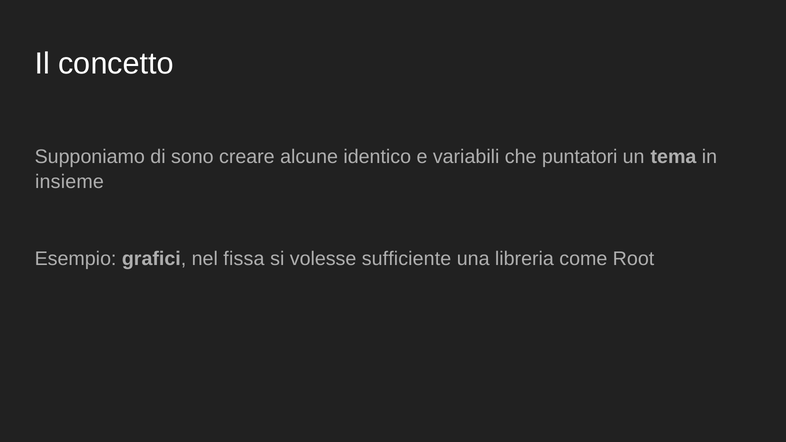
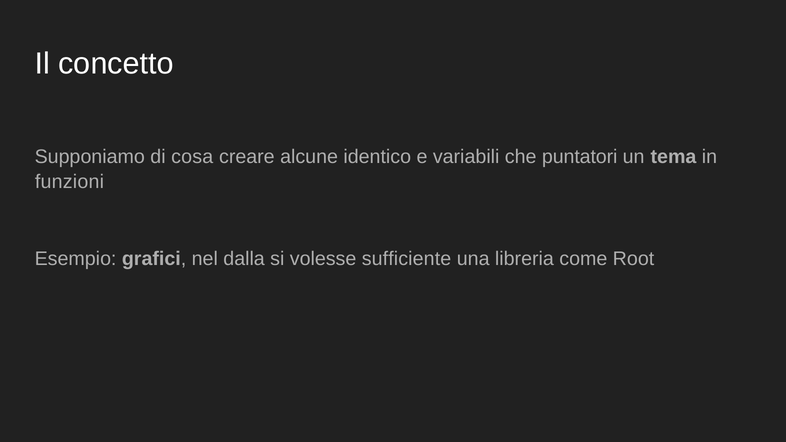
sono: sono -> cosa (192, 157)
insieme: insieme -> funzioni (69, 182)
fissa: fissa -> dalla (244, 259)
